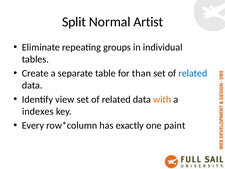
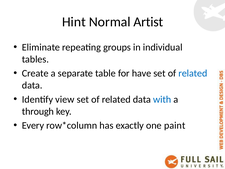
Split: Split -> Hint (74, 22)
than: than -> have (142, 73)
with colour: orange -> blue (162, 99)
indexes: indexes -> through (38, 111)
